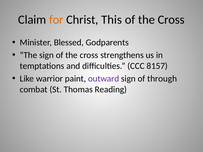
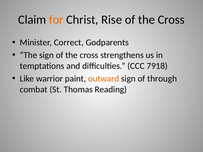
This: This -> Rise (112, 20)
Blessed: Blessed -> Correct (69, 43)
8157: 8157 -> 7918 (157, 66)
outward colour: purple -> orange (104, 79)
